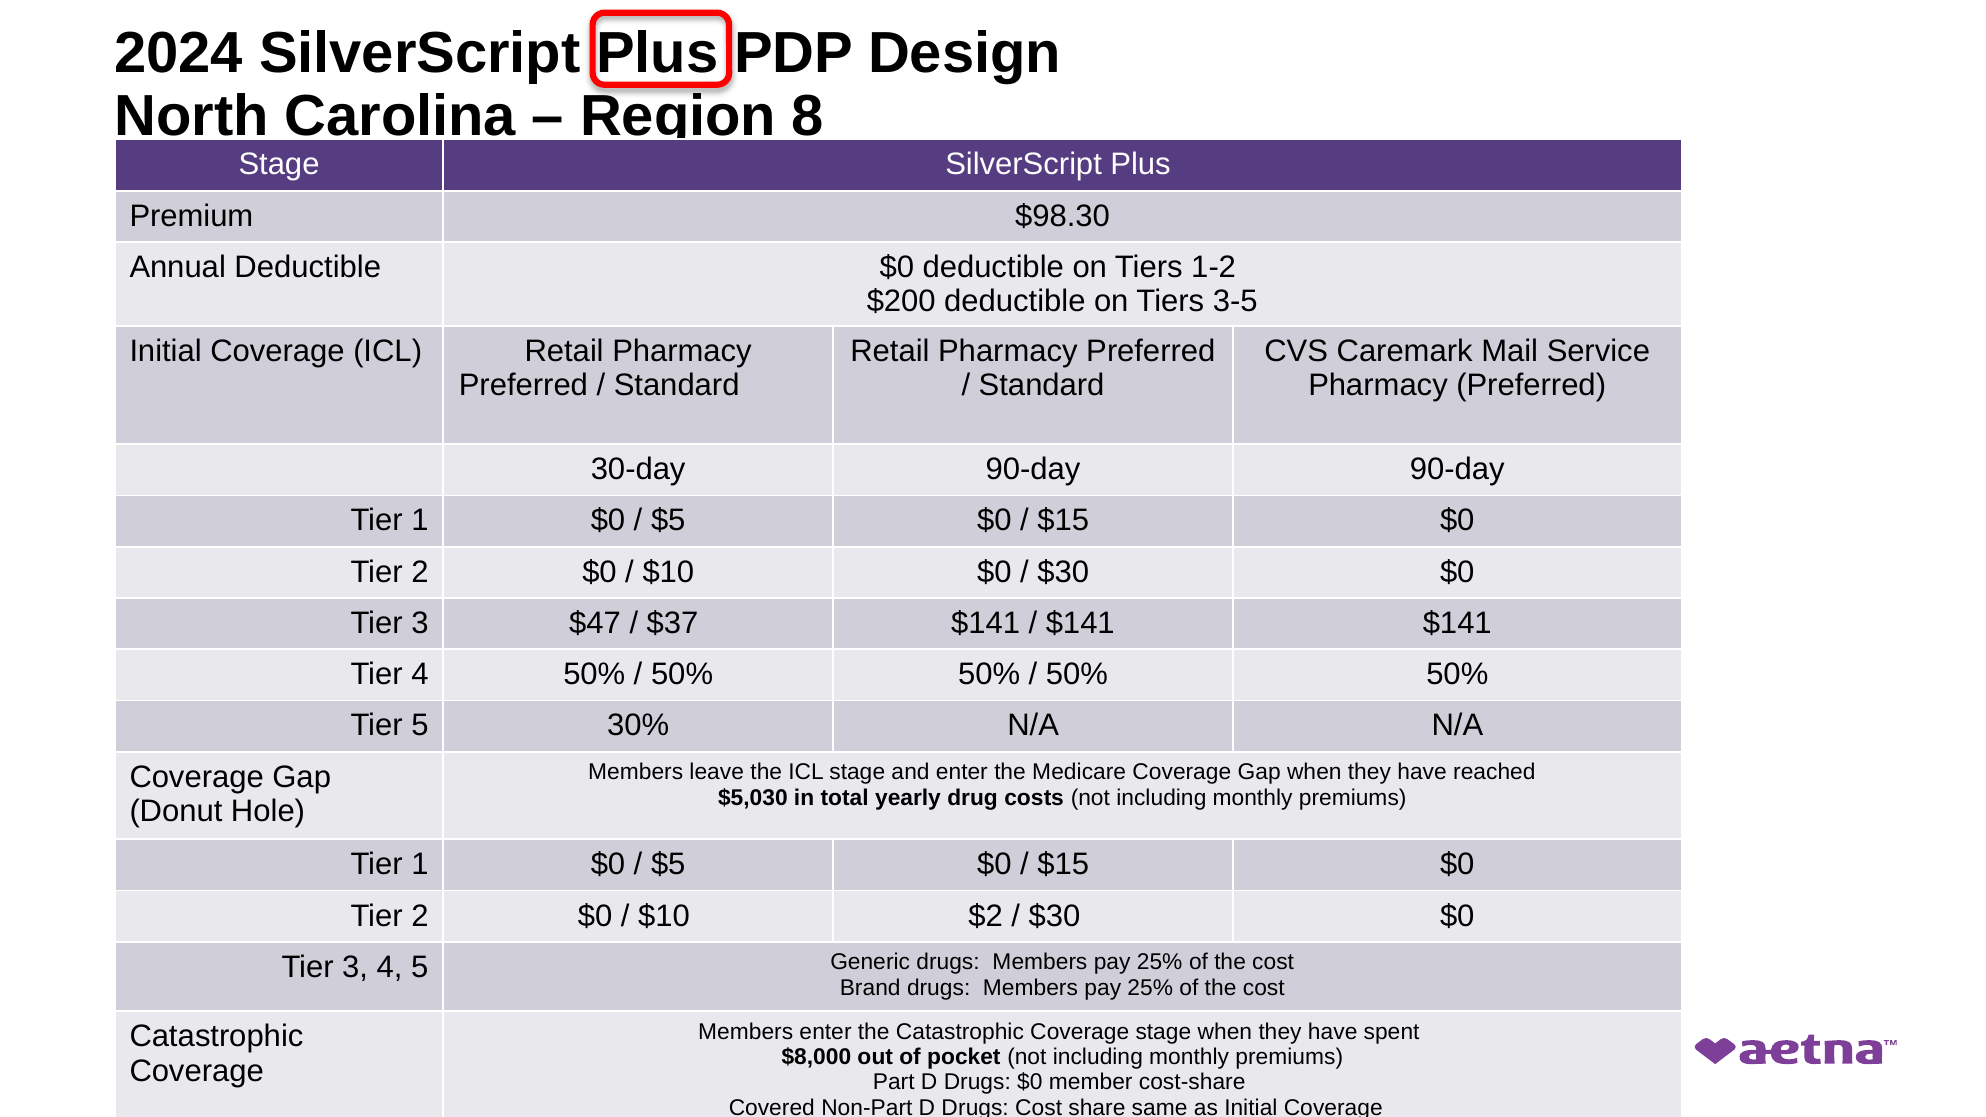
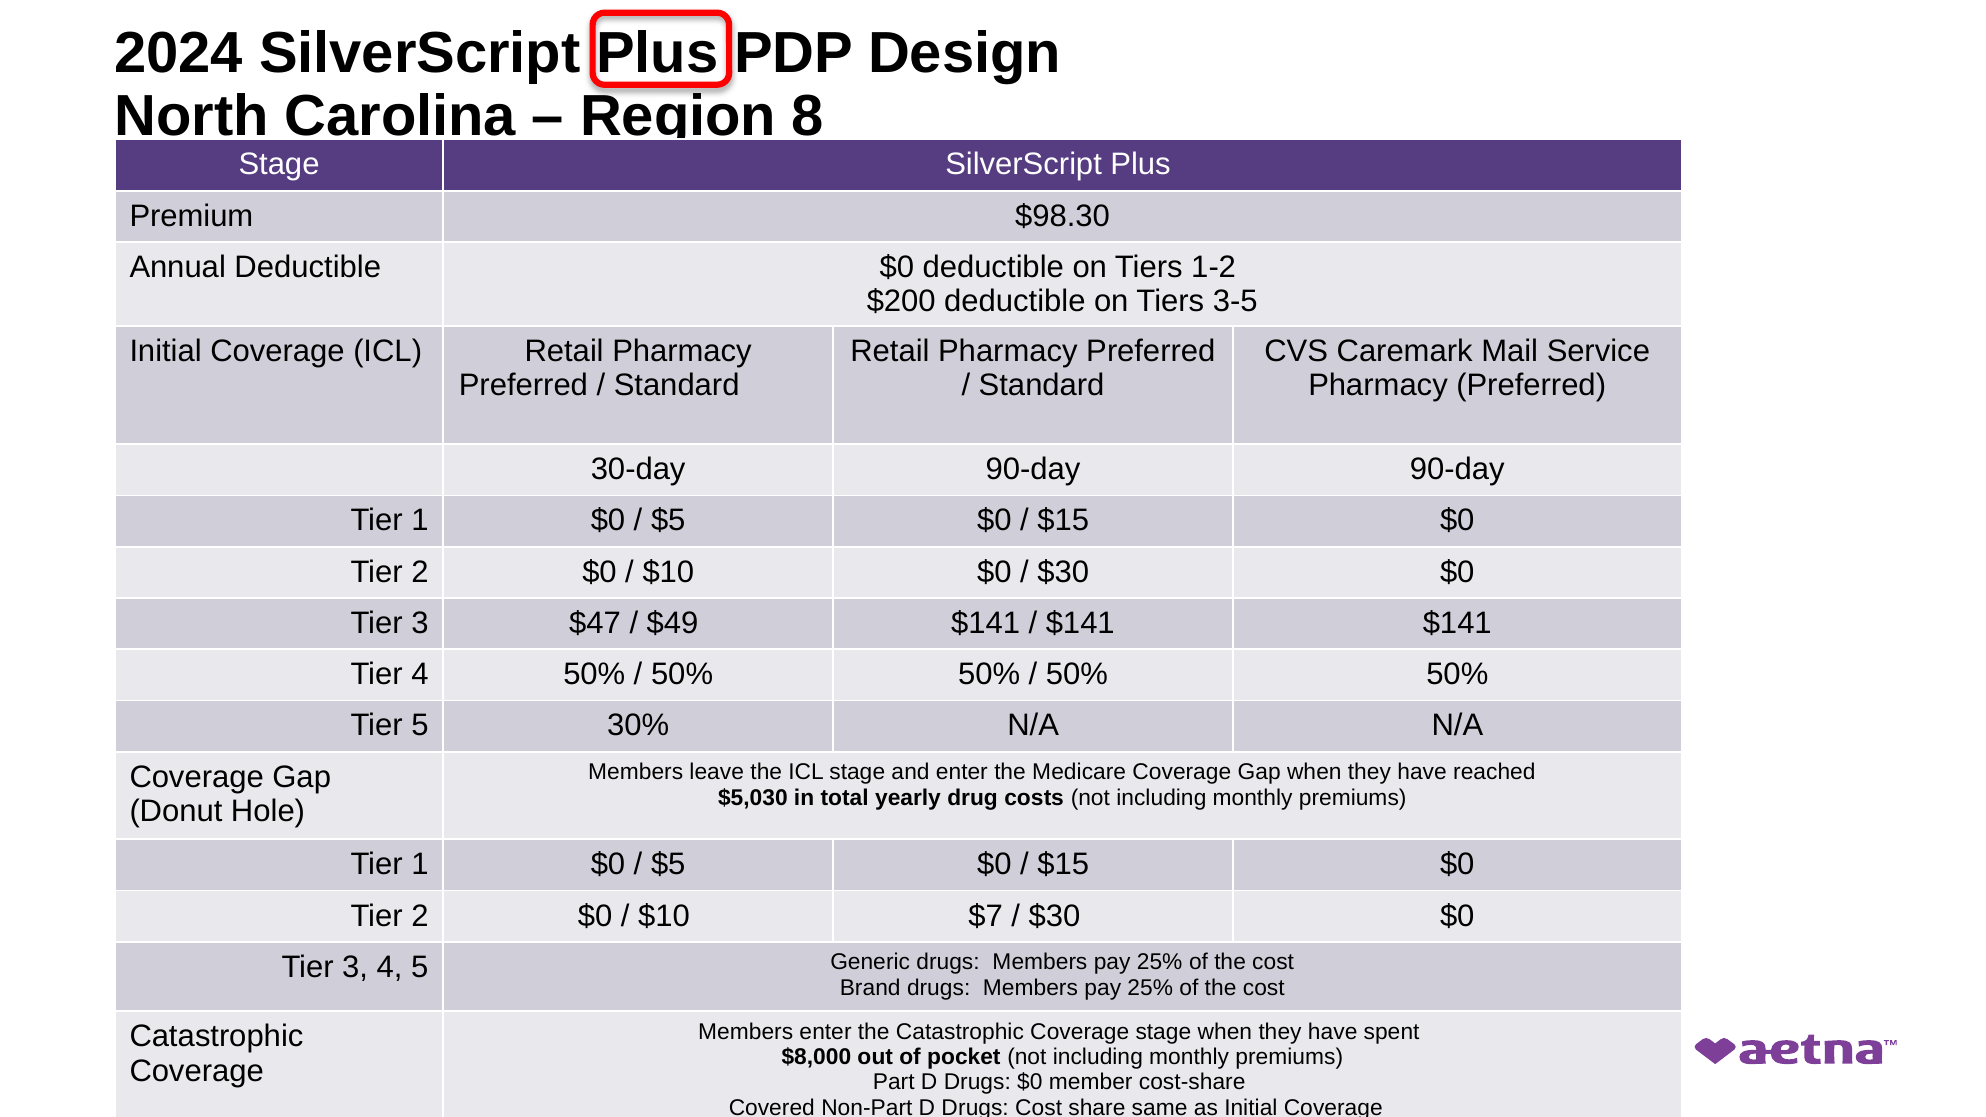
$37: $37 -> $49 (672, 623)
$2: $2 -> $7 (986, 916)
